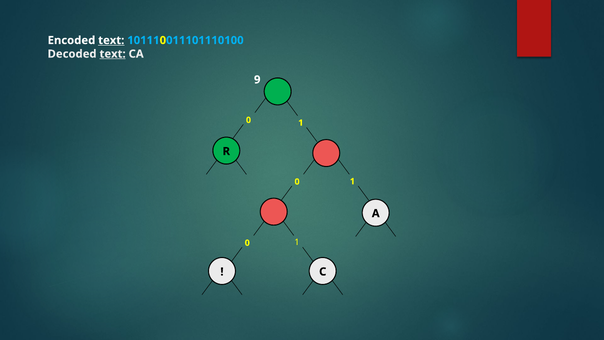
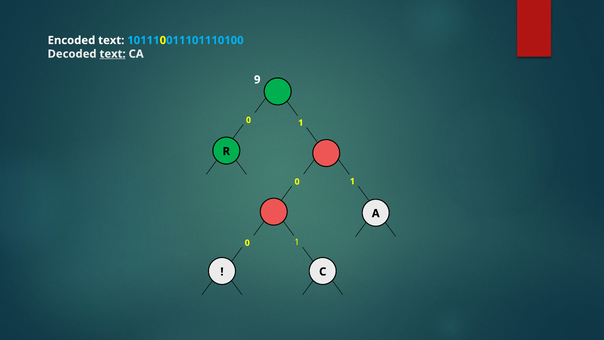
text underline: present -> none (111, 40)
